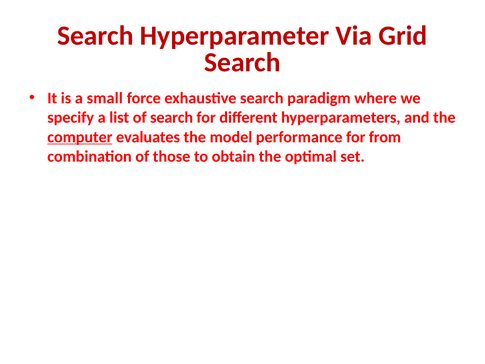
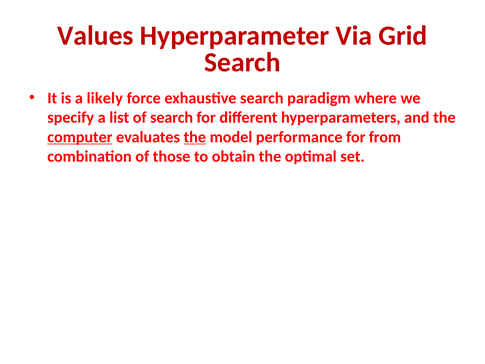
Search: Search -> Values (95, 36)
small: small -> likely (105, 98)
the underline: none -> present (195, 137)
